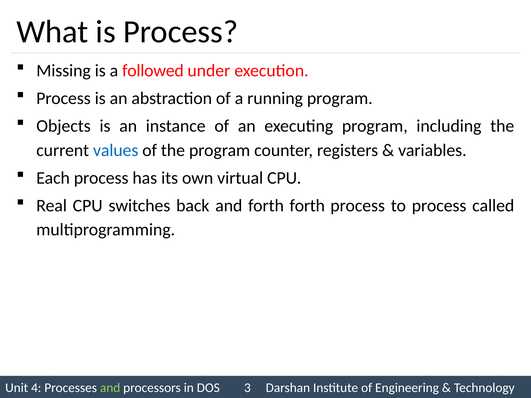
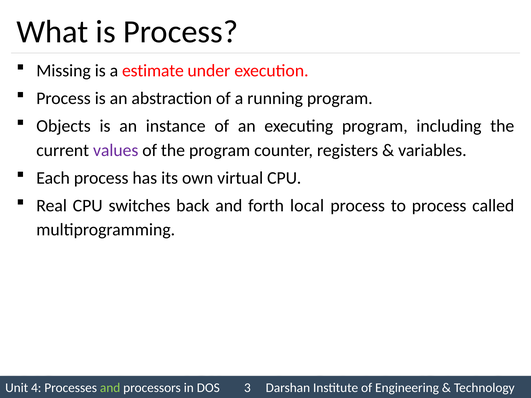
followed: followed -> estimate (153, 71)
values colour: blue -> purple (116, 150)
forth forth: forth -> local (307, 206)
